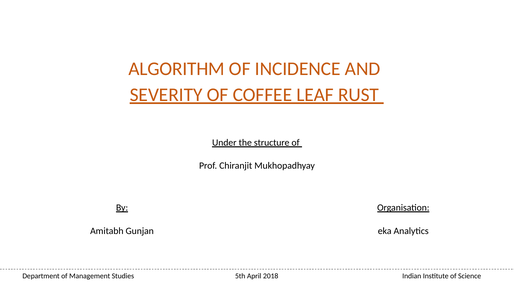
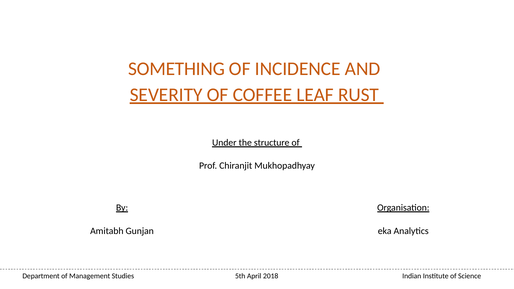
ALGORITHM: ALGORITHM -> SOMETHING (177, 69)
